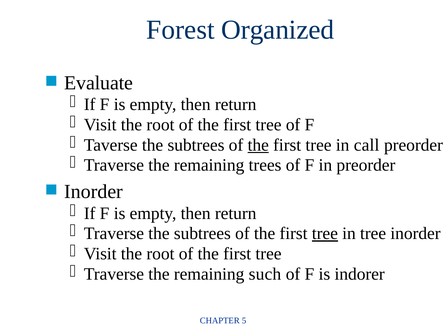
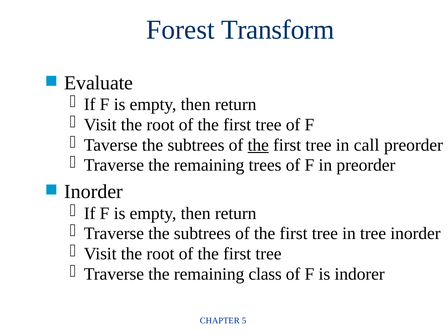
Organized: Organized -> Transform (278, 30)
tree underline: present -> none (325, 234)
such: such -> class (265, 274)
